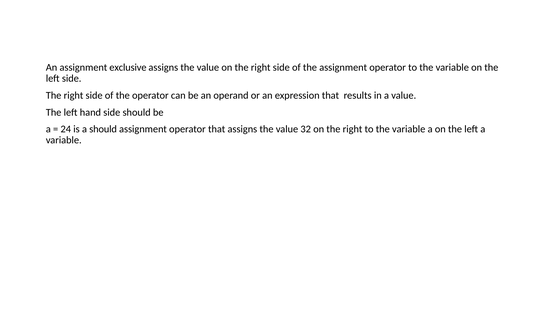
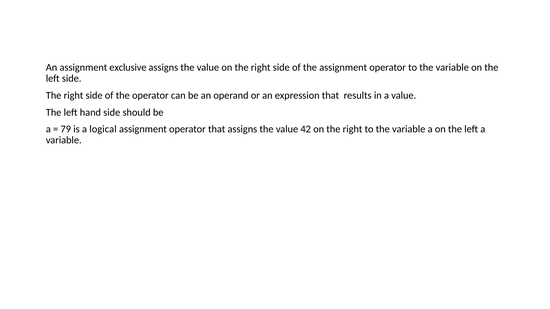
24: 24 -> 79 (66, 129)
a should: should -> logical (103, 129)
32: 32 -> 42 (306, 129)
